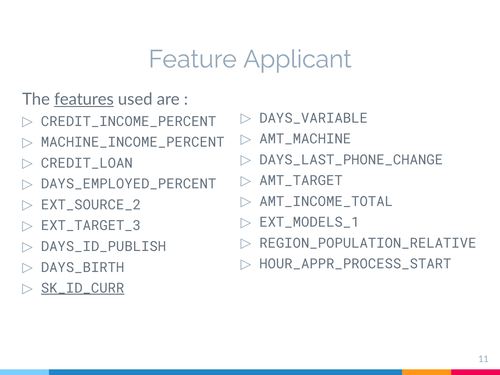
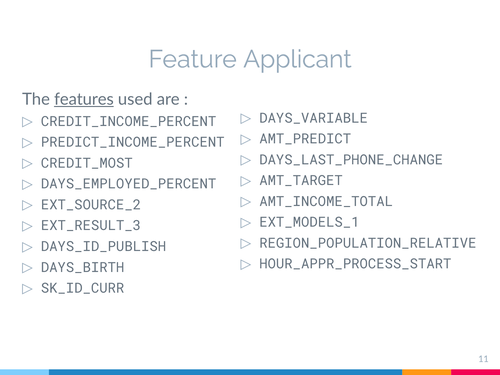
AMT_MACHINE: AMT_MACHINE -> AMT_PREDICT (305, 139)
MACHINE_INCOME_PERCENT: MACHINE_INCOME_PERCENT -> PREDICT_INCOME_PERCENT (133, 142)
CREDIT_LOAN: CREDIT_LOAN -> CREDIT_MOST (87, 163)
EXT_TARGET_3: EXT_TARGET_3 -> EXT_RESULT_3 (91, 226)
SK_ID_CURR underline: present -> none (83, 288)
